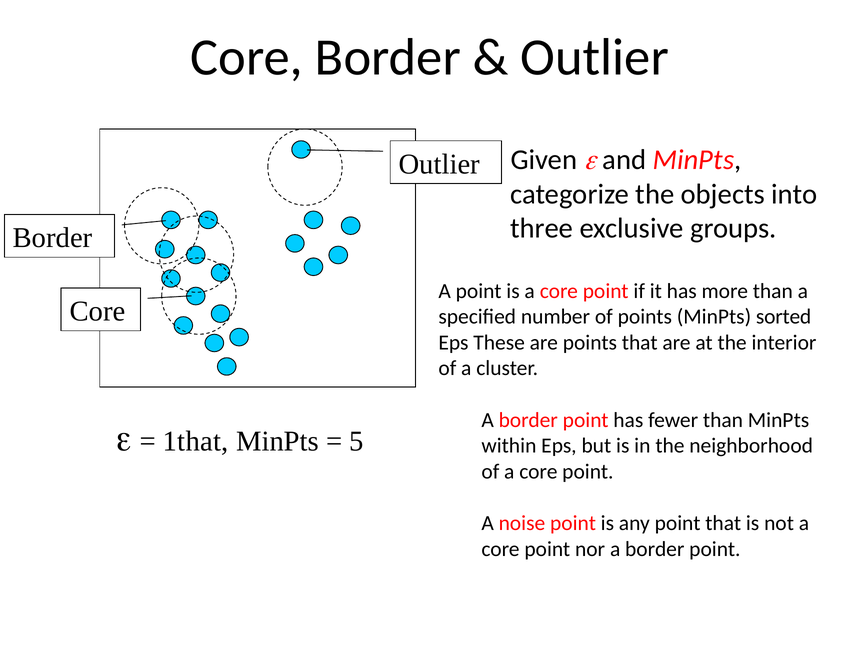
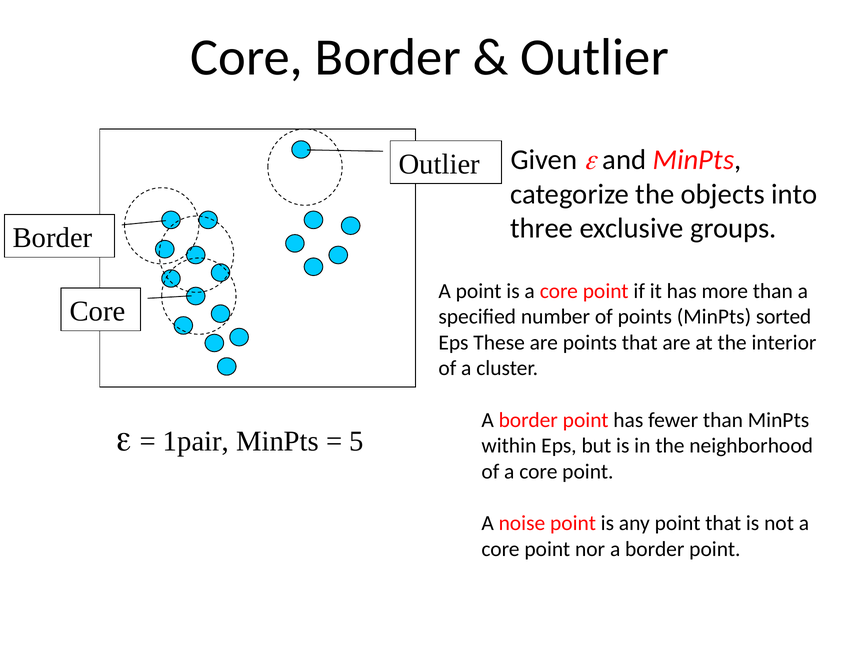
1that: 1that -> 1pair (196, 441)
